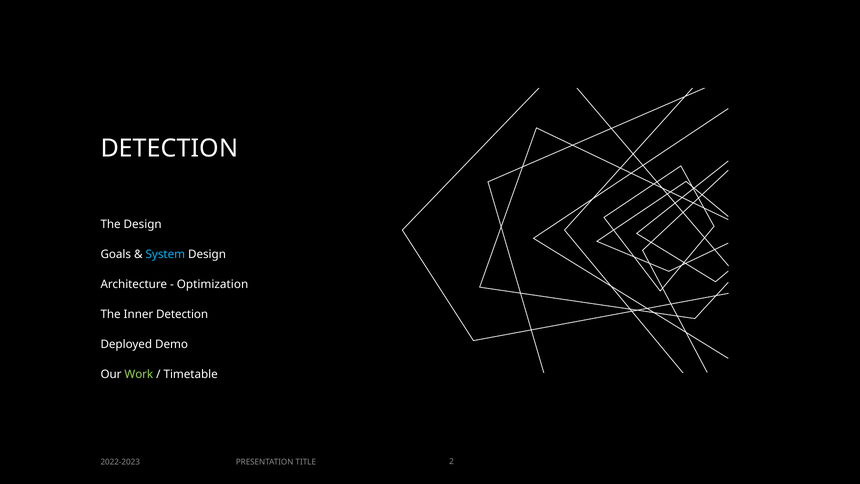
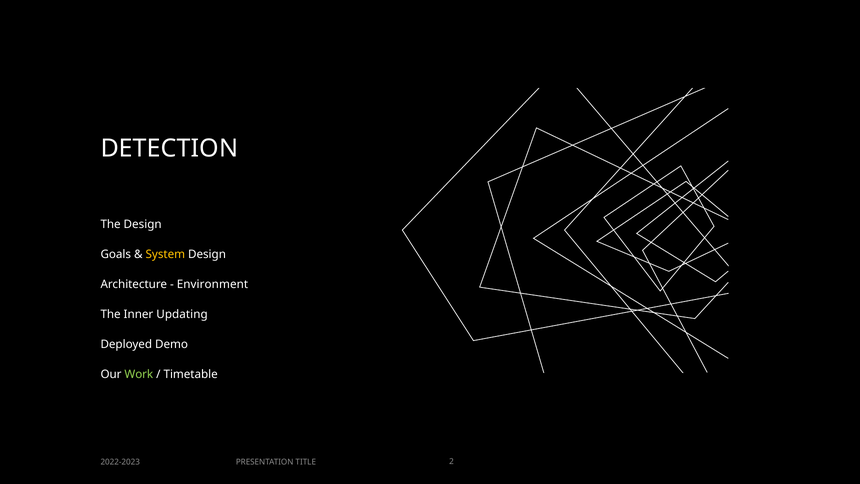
System colour: light blue -> yellow (165, 254)
Optimization: Optimization -> Environment (212, 284)
Inner Detection: Detection -> Updating (182, 314)
